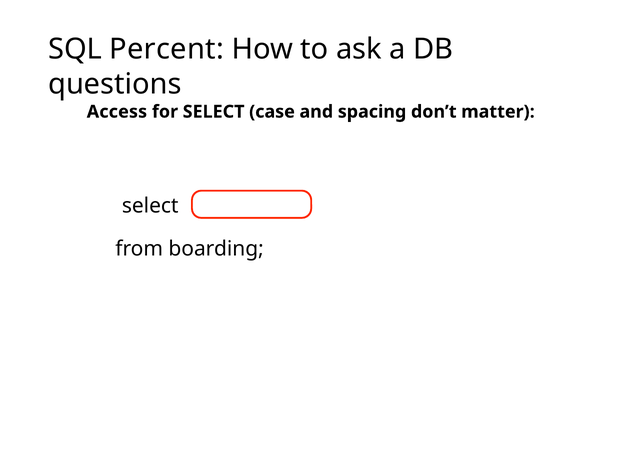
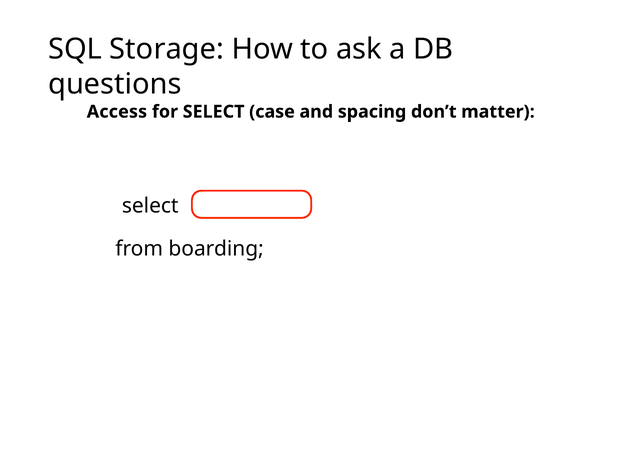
Percent: Percent -> Storage (167, 49)
